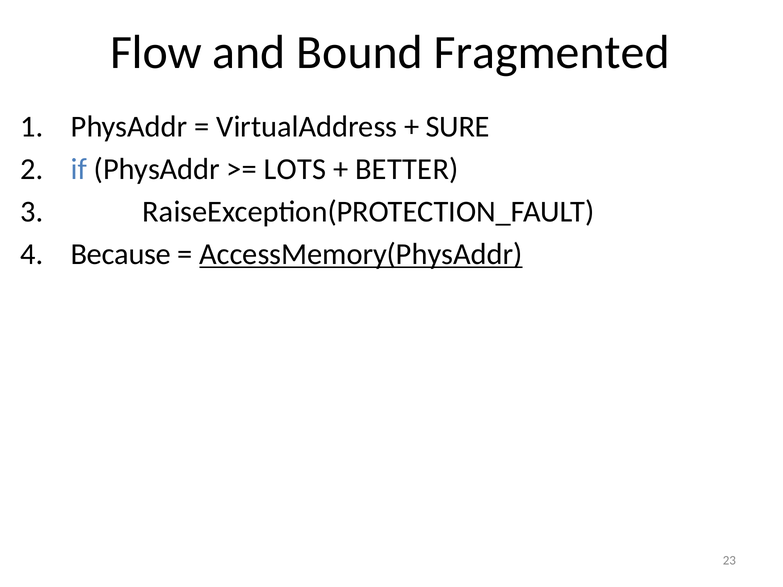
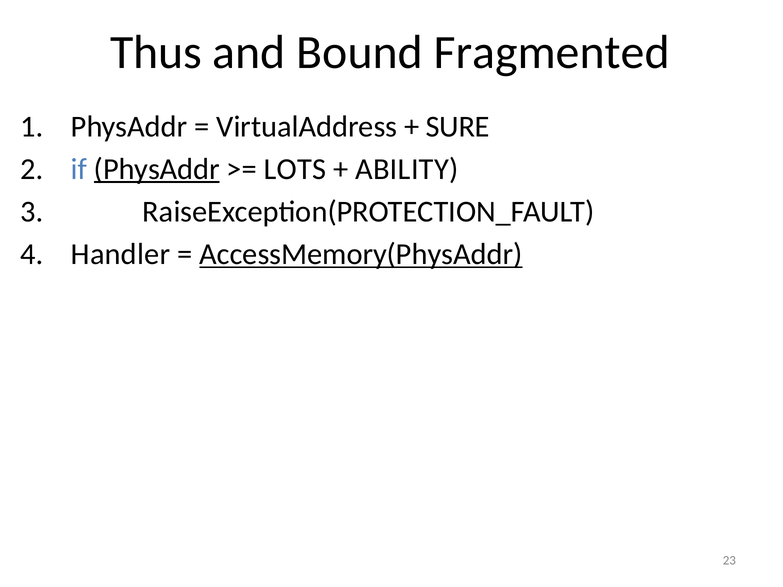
Flow: Flow -> Thus (156, 52)
PhysAddr underline: none -> present (157, 169)
BETTER: BETTER -> ABILITY (407, 169)
Because: Because -> Handler (121, 254)
